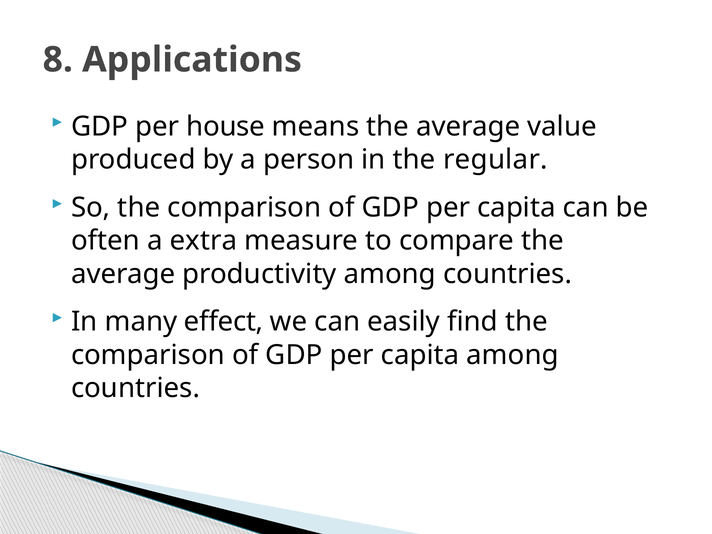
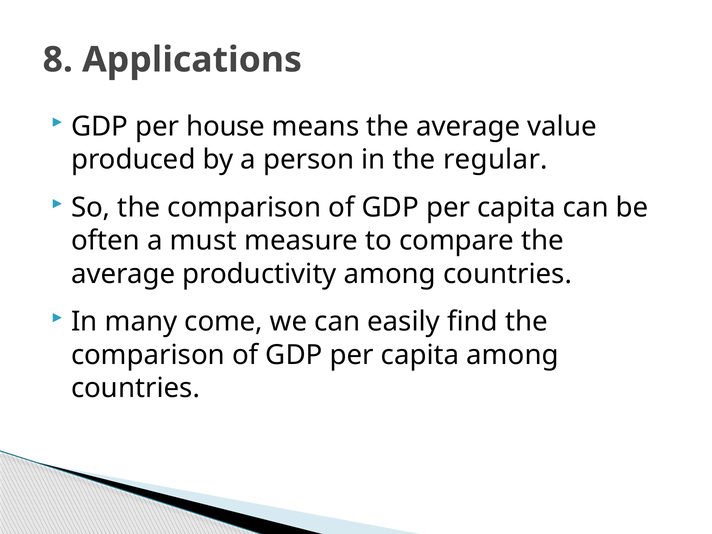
extra: extra -> must (203, 241)
effect: effect -> come (224, 322)
